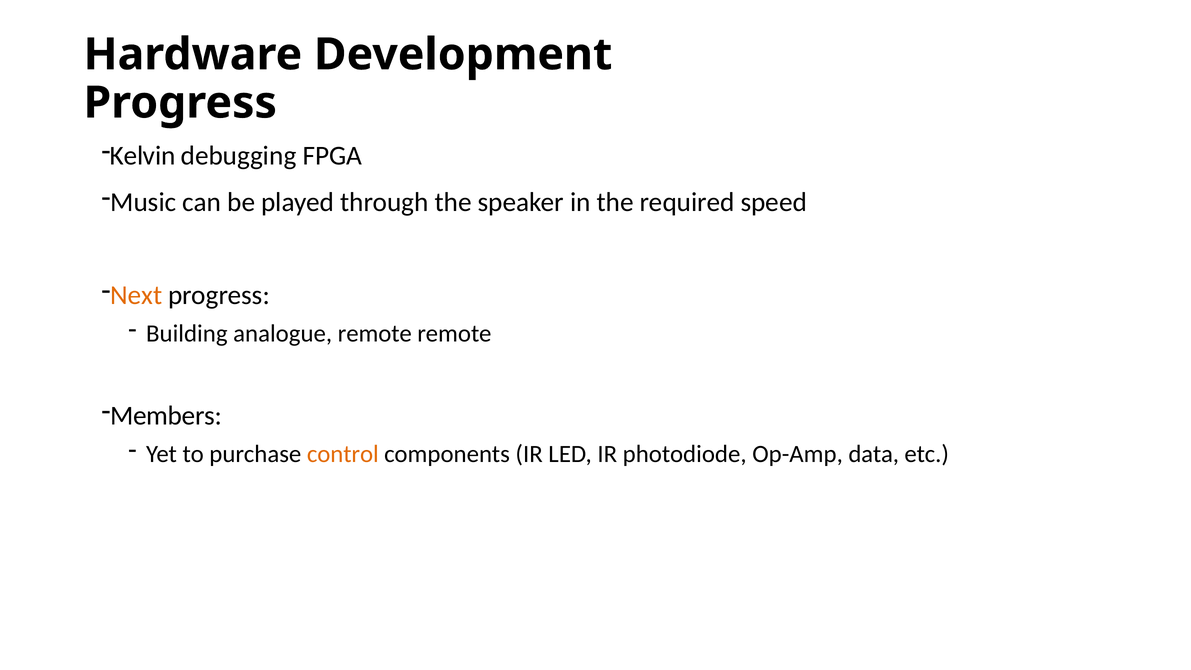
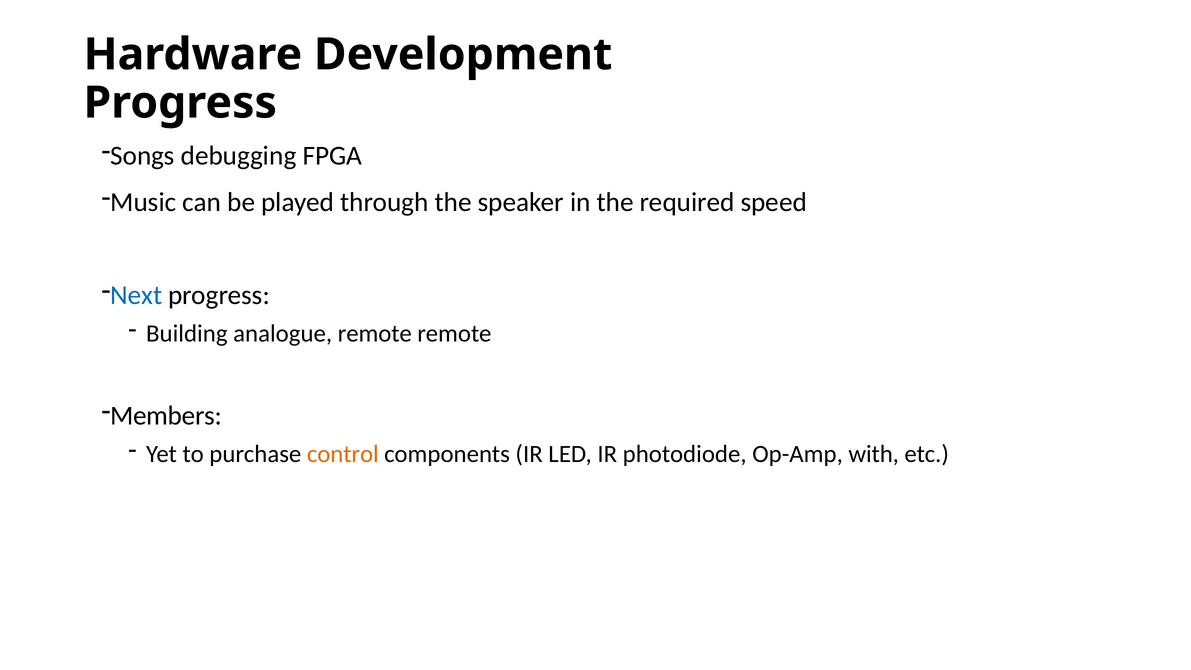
Kelvin: Kelvin -> Songs (143, 156)
Next colour: orange -> blue (136, 295)
data: data -> with (874, 454)
